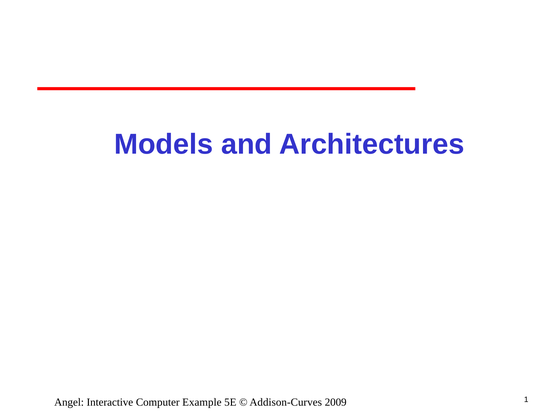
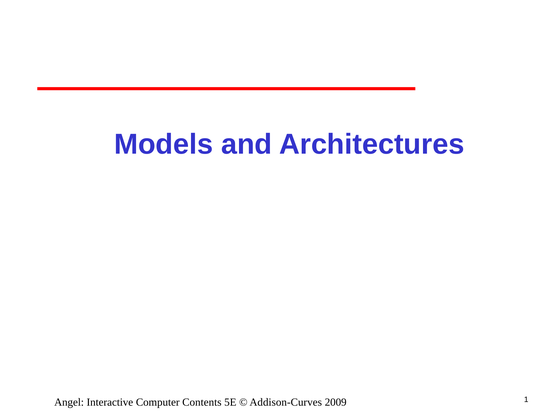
Example: Example -> Contents (202, 402)
